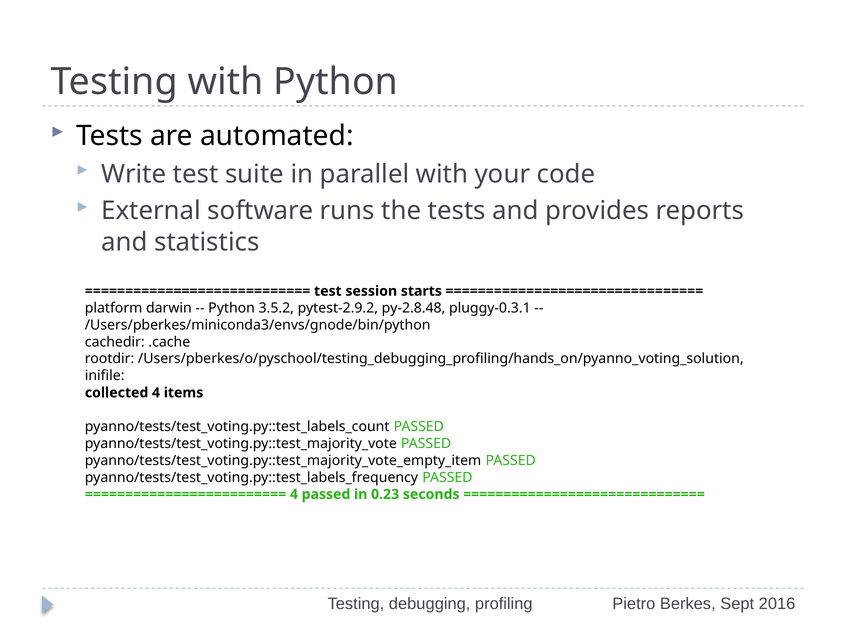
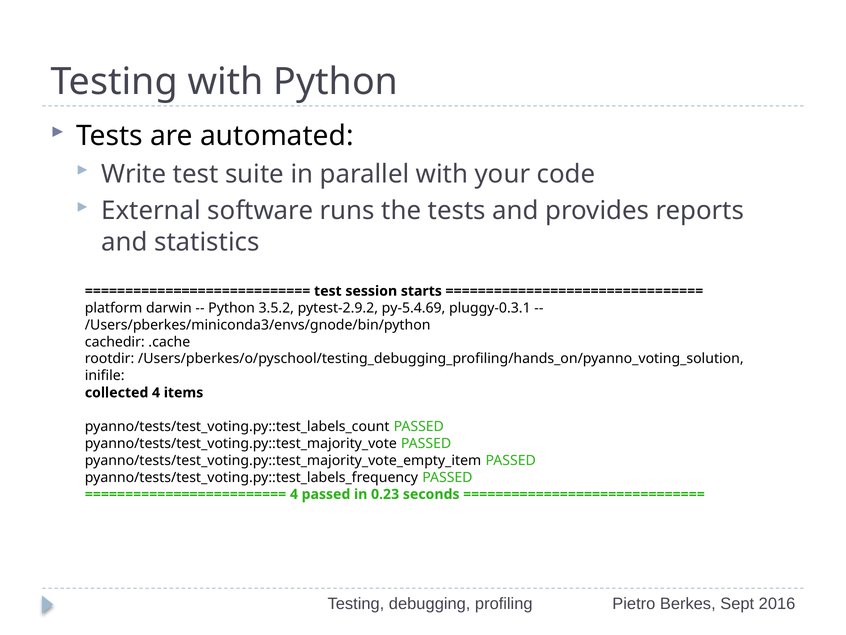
py-2.8.48: py-2.8.48 -> py-5.4.69 (414, 308)
